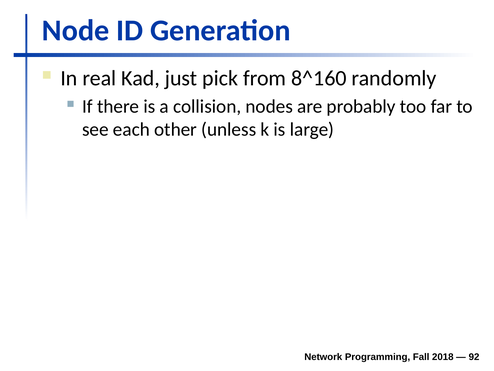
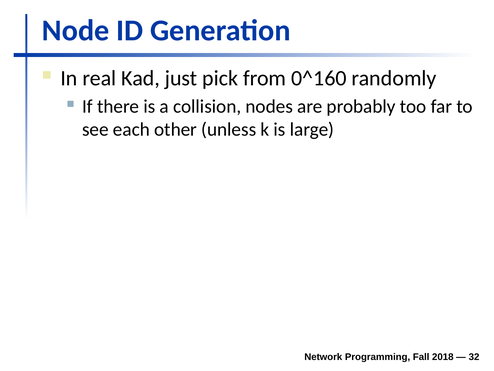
8^160: 8^160 -> 0^160 (319, 78)
92: 92 -> 32 (474, 357)
